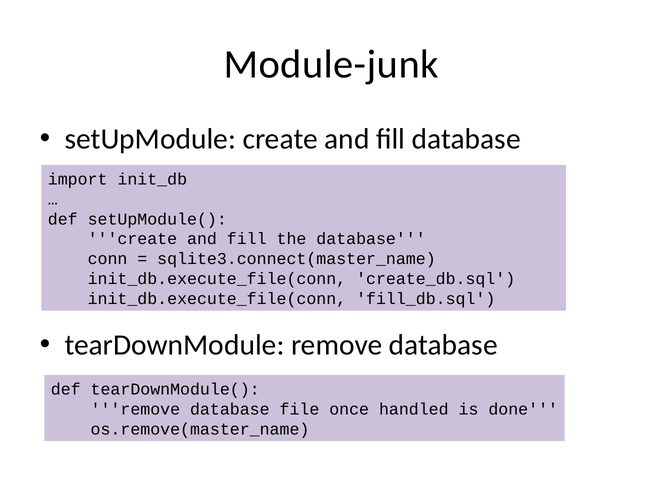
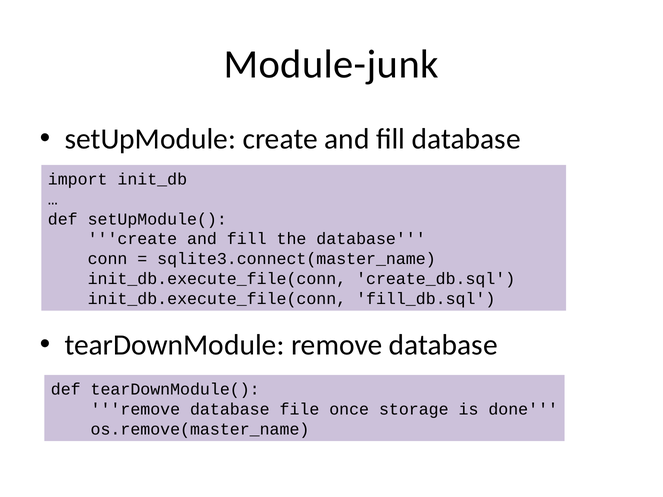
handled: handled -> storage (414, 409)
